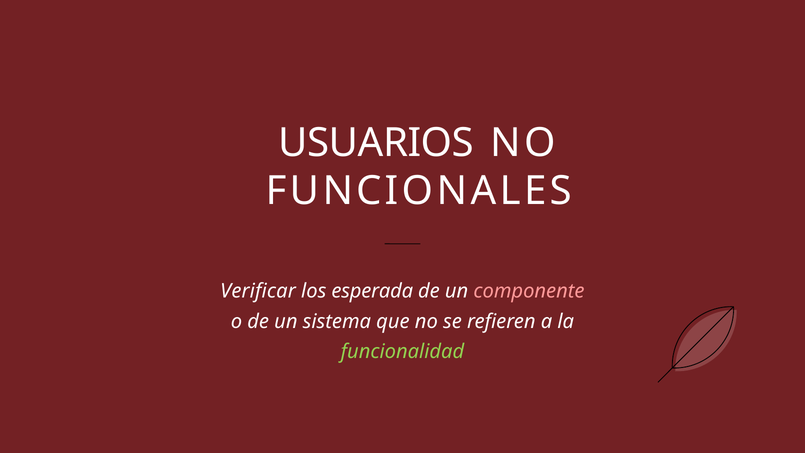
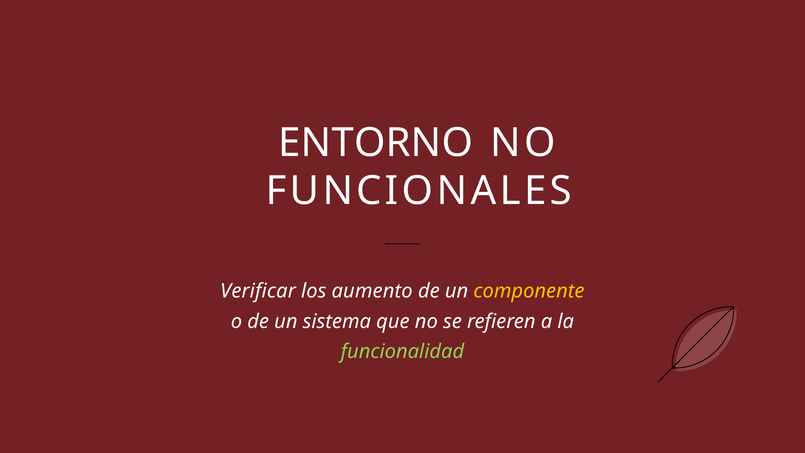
USUARIOS: USUARIOS -> ENTORNO (376, 143)
esperada: esperada -> aumento (372, 291)
componente colour: pink -> yellow (529, 291)
